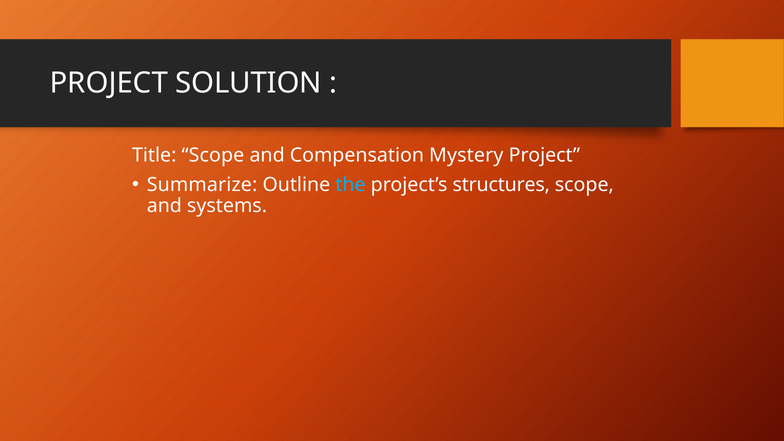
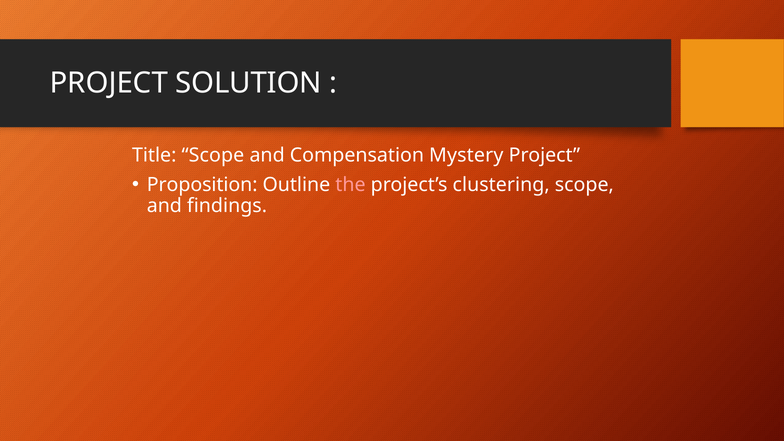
Summarize: Summarize -> Proposition (202, 185)
the colour: light blue -> pink (350, 185)
structures: structures -> clustering (501, 185)
systems: systems -> findings (227, 206)
